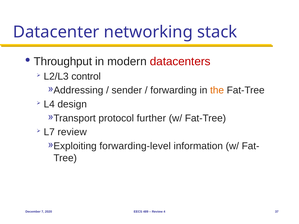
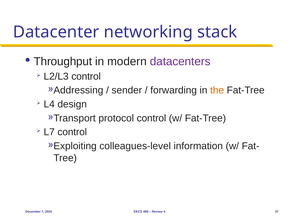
datacenters colour: red -> purple (180, 62)
protocol further: further -> control (151, 118)
L7 review: review -> control (72, 132)
forwarding-level: forwarding-level -> colleagues-level (135, 146)
